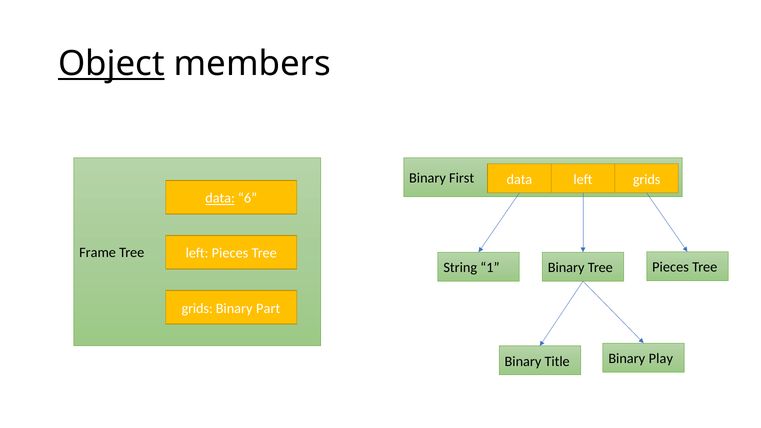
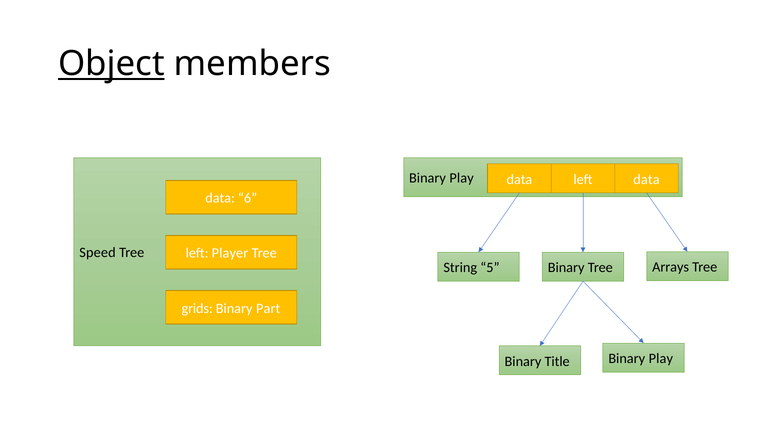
First: First -> Play (462, 178)
left grids: grids -> data (646, 179)
data underline: present -> none (220, 198)
Frame: Frame -> Speed (98, 253)
left Pieces: Pieces -> Player (230, 253)
1: 1 -> 5 (490, 268)
Tree Pieces: Pieces -> Arrays (671, 267)
